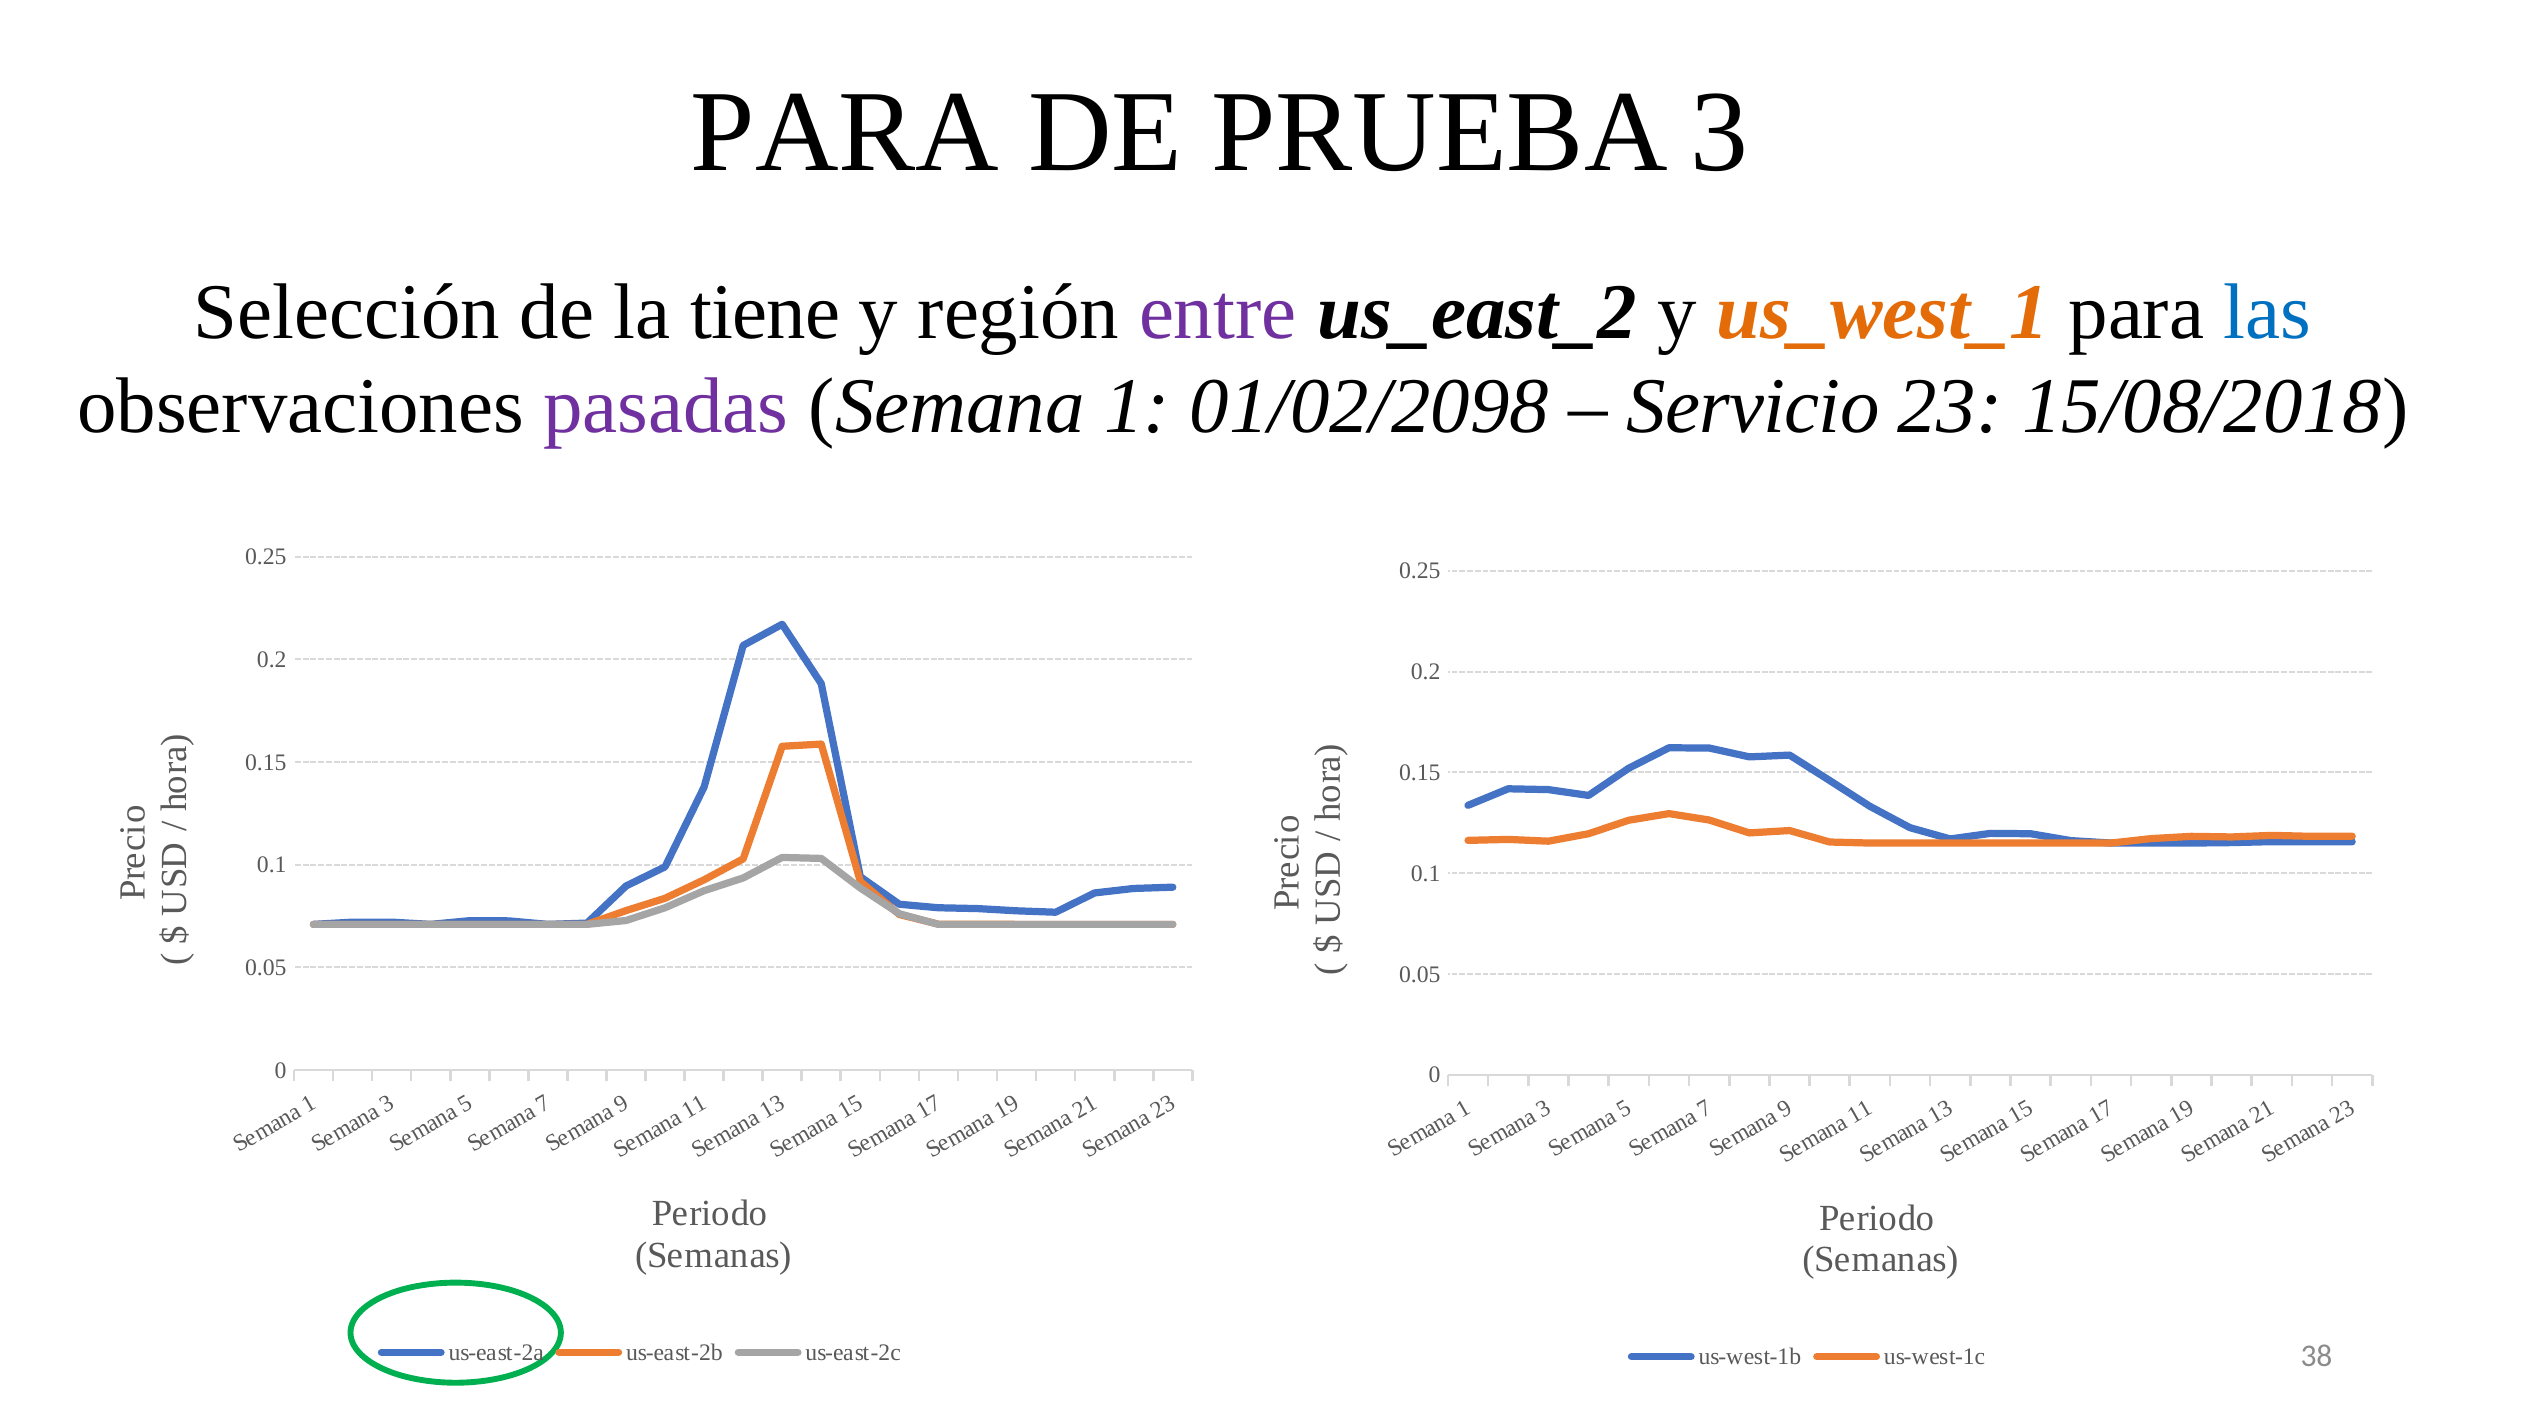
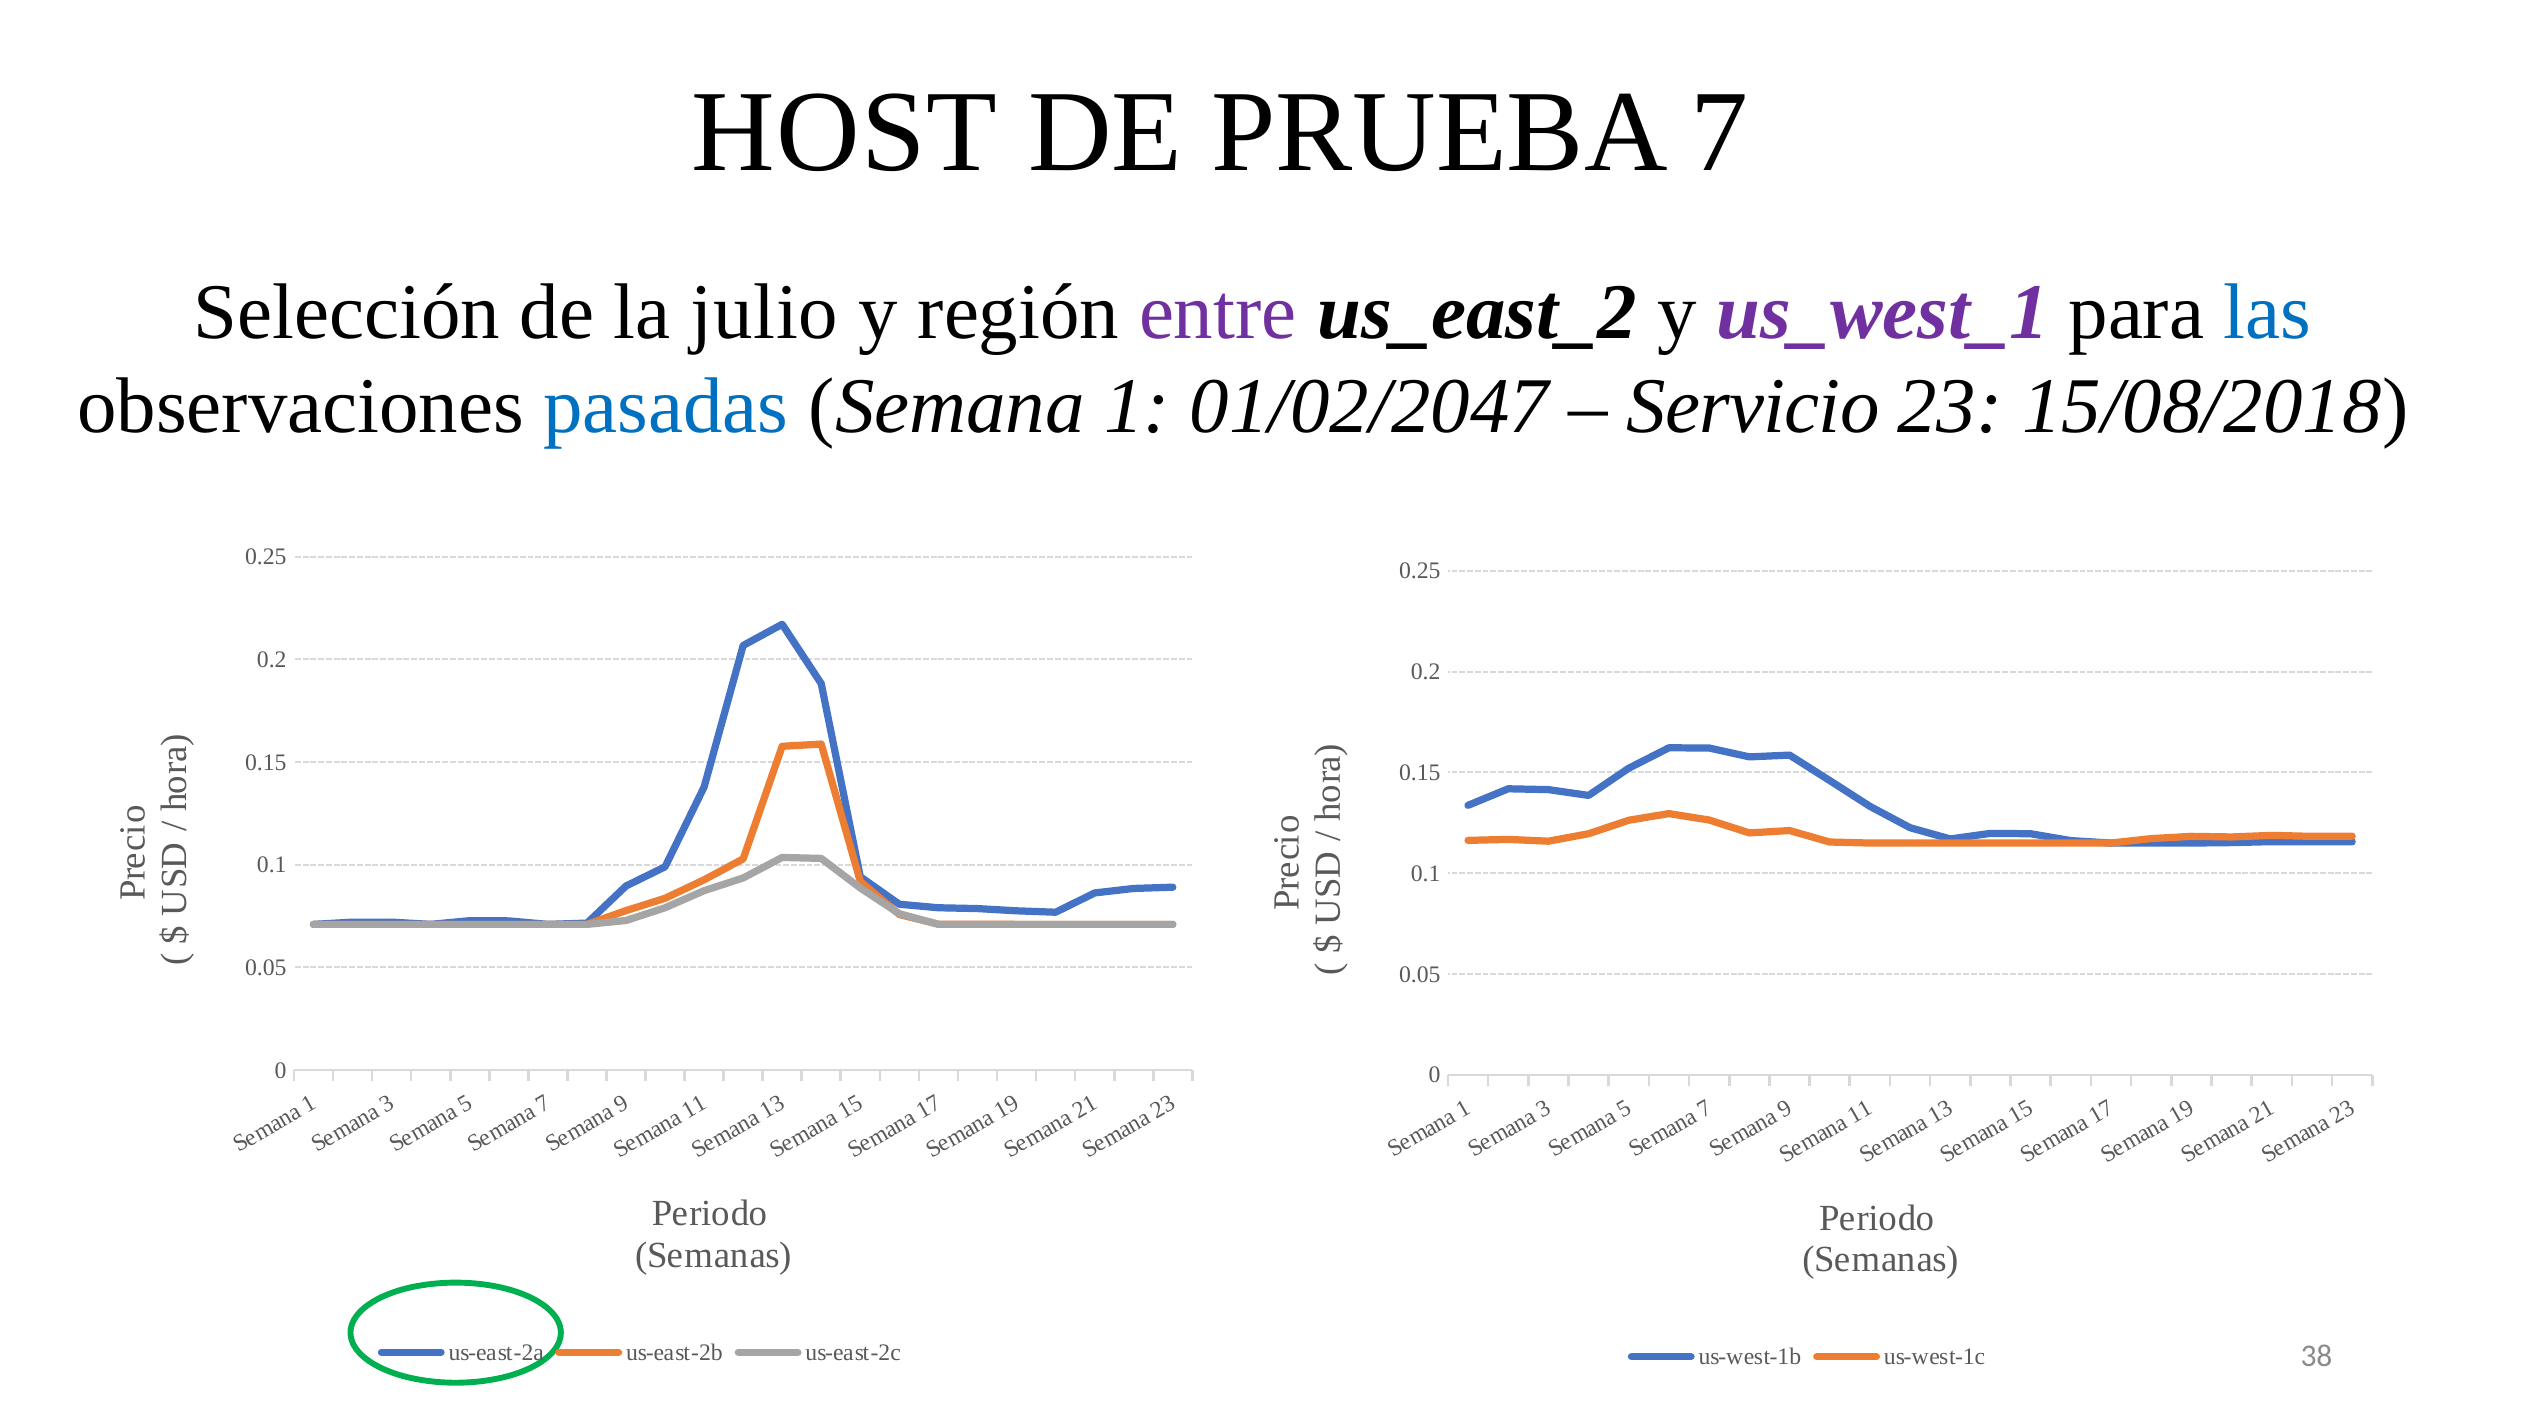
PARA: PARA -> HOST (844, 133)
PRUEBA 3: 3 -> 7 (1719, 133)
tiene: tiene -> julio (764, 312)
us_west_1 colour: orange -> purple (1883, 312)
pasadas colour: purple -> blue (666, 407)
01/02/2098: 01/02/2098 -> 01/02/2047 (1369, 407)
